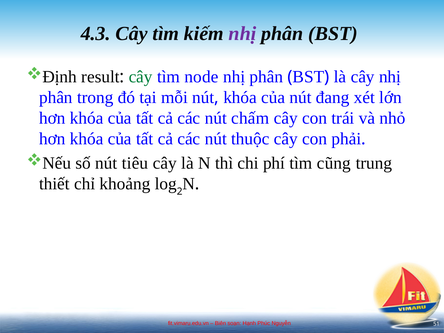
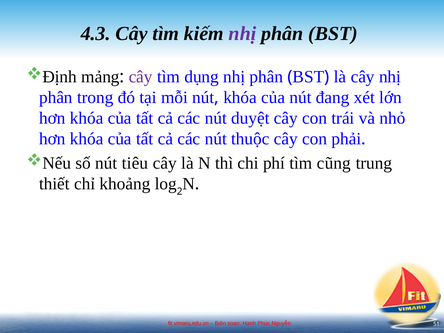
result: result -> mảng (100, 77)
cây colour: green -> purple (141, 77)
node: node -> dụng (202, 77)
chấm: chấm -> duyệt (250, 118)
